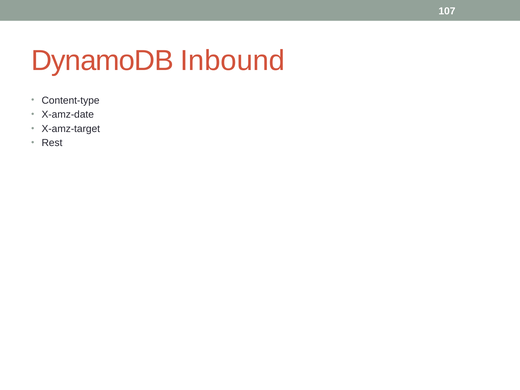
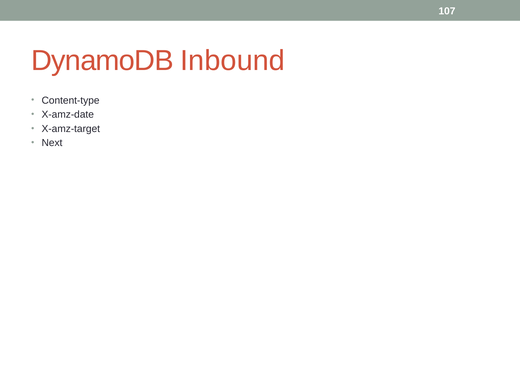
Rest: Rest -> Next (52, 143)
